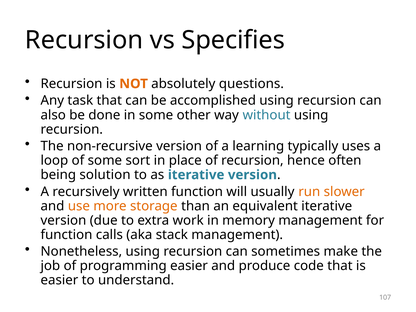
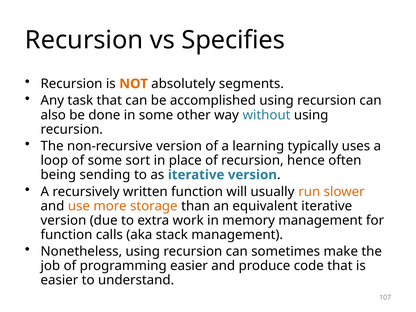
questions: questions -> segments (251, 84)
solution: solution -> sending (105, 175)
